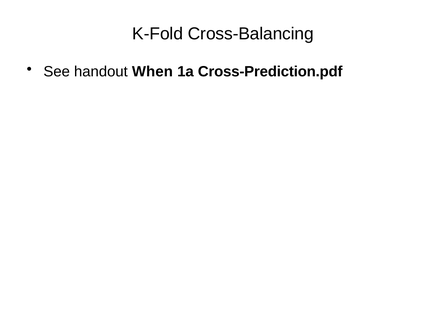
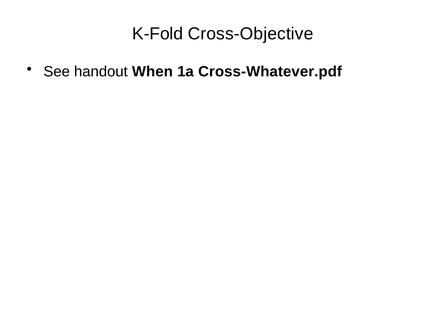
Cross-Balancing: Cross-Balancing -> Cross-Objective (251, 34)
Cross-Prediction.pdf: Cross-Prediction.pdf -> Cross-Whatever.pdf (270, 72)
